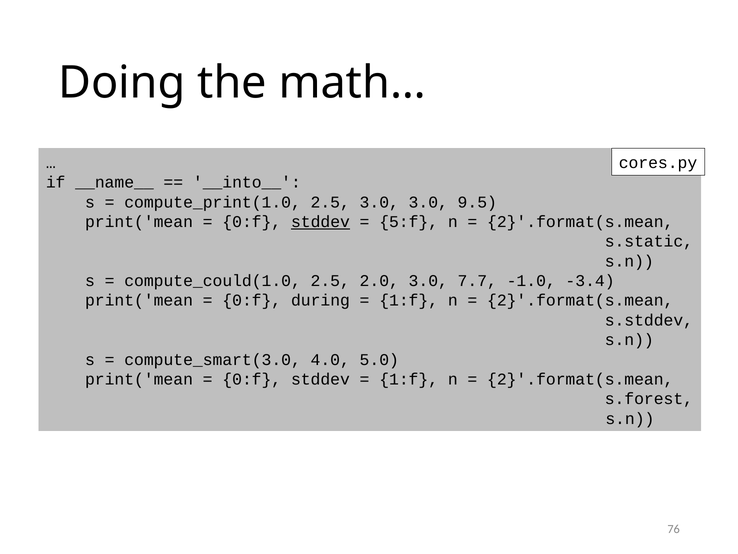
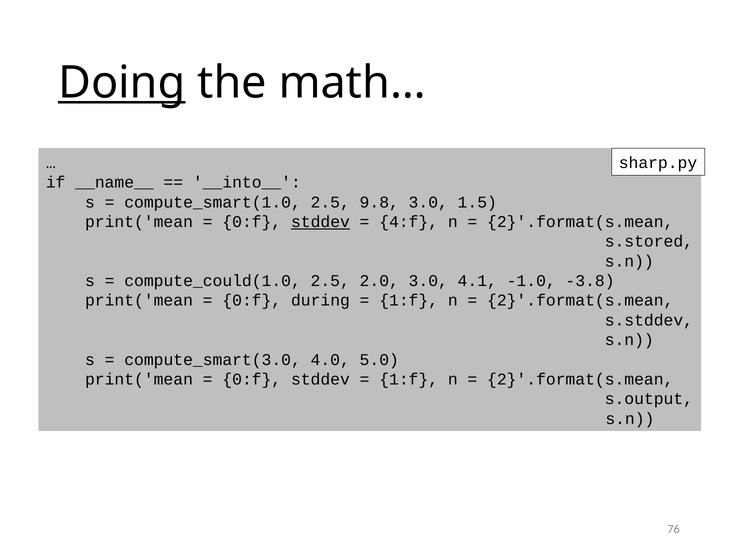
Doing underline: none -> present (122, 83)
cores.py: cores.py -> sharp.py (658, 163)
compute_print(1.0: compute_print(1.0 -> compute_smart(1.0 (213, 202)
2.5 3.0: 3.0 -> 9.8 (379, 202)
9.5: 9.5 -> 1.5 (477, 202)
5:f: 5:f -> 4:f (409, 222)
s.static: s.static -> s.stored (649, 241)
7.7: 7.7 -> 4.1 (477, 281)
-3.4: -3.4 -> -3.8 (590, 281)
s.forest: s.forest -> s.output (649, 399)
